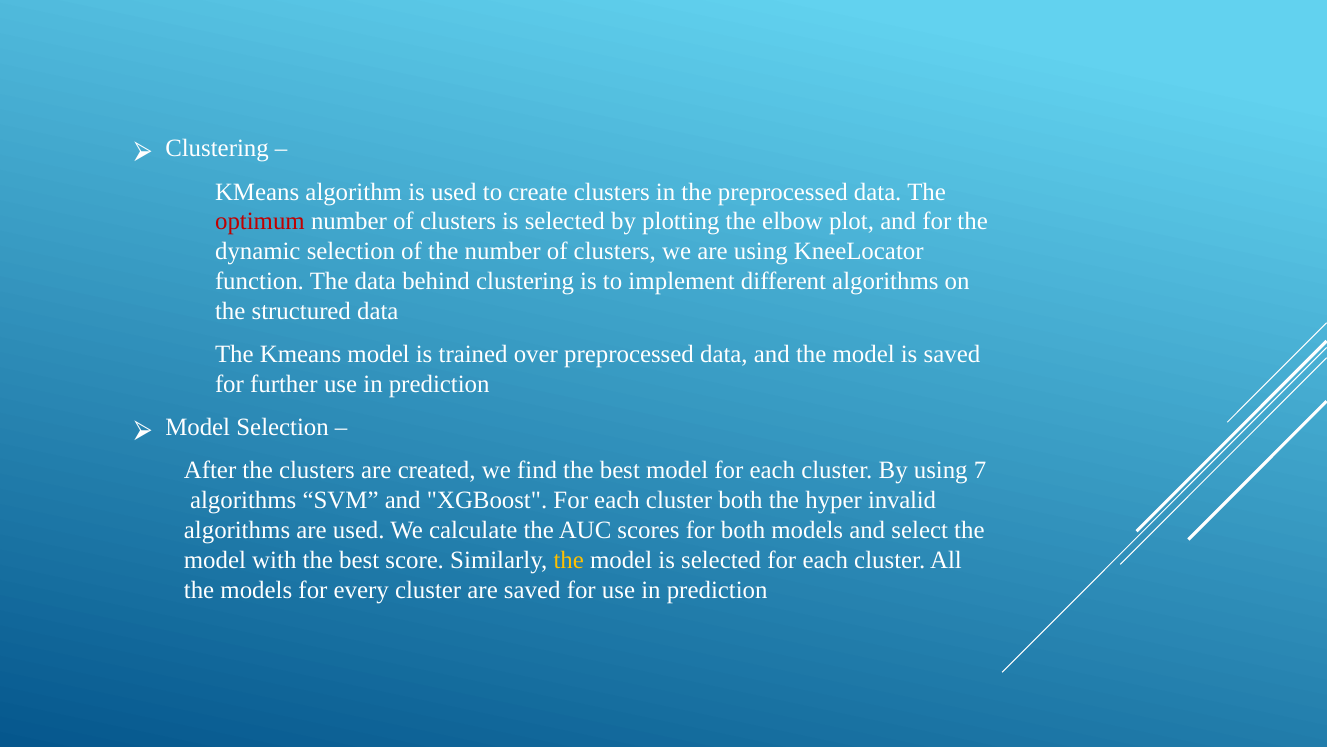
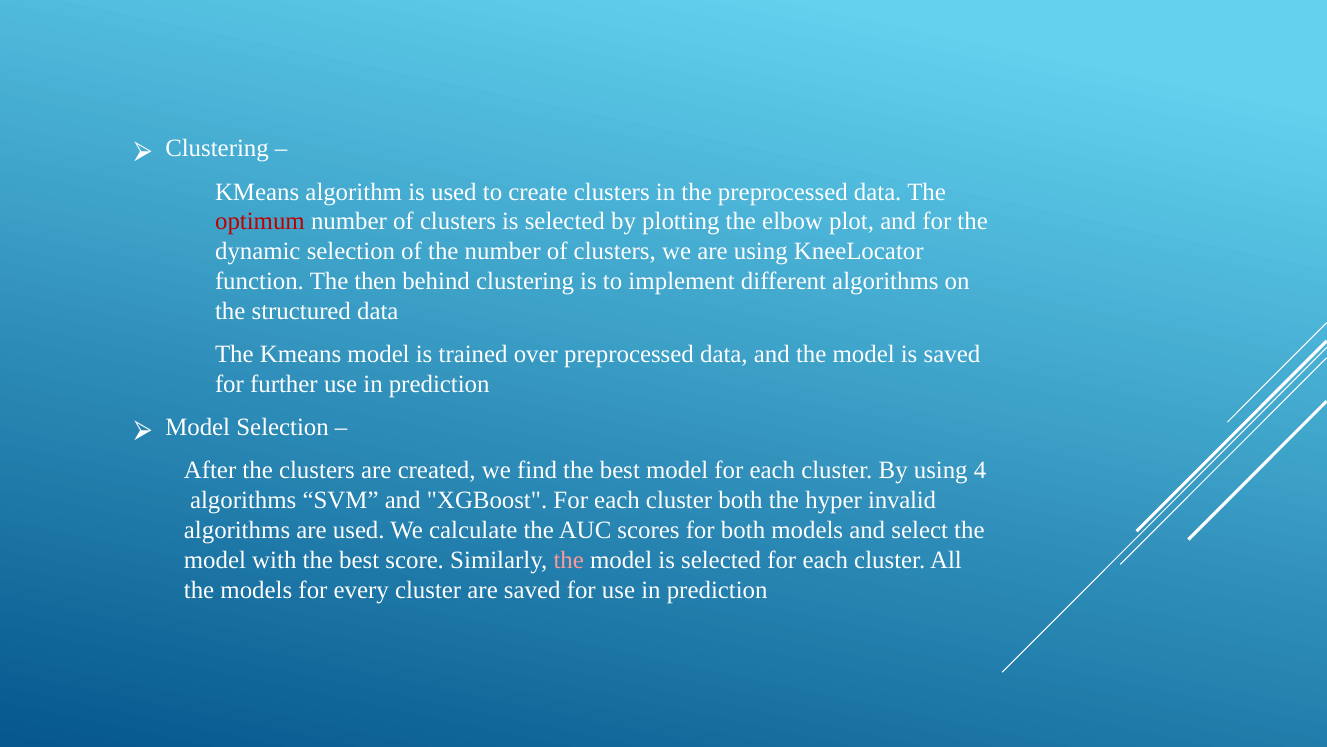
The data: data -> then (375, 281)
7: 7 -> 4 (980, 470)
the colour: yellow -> pink (569, 560)
